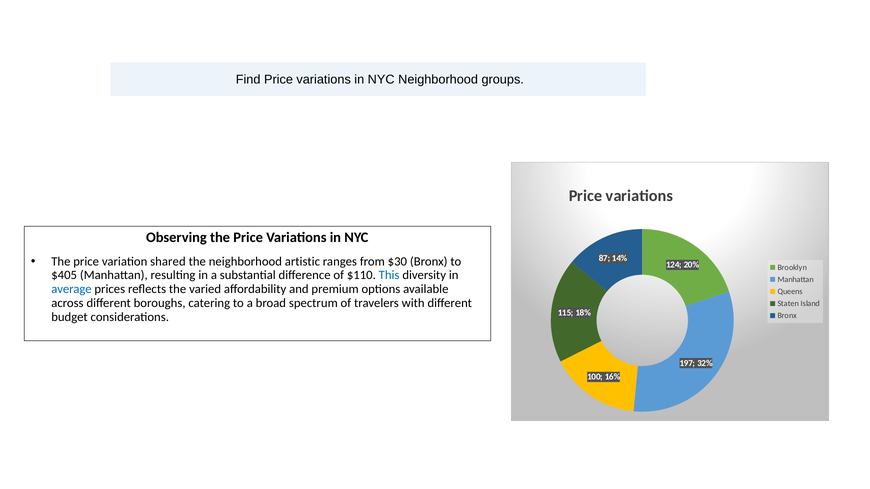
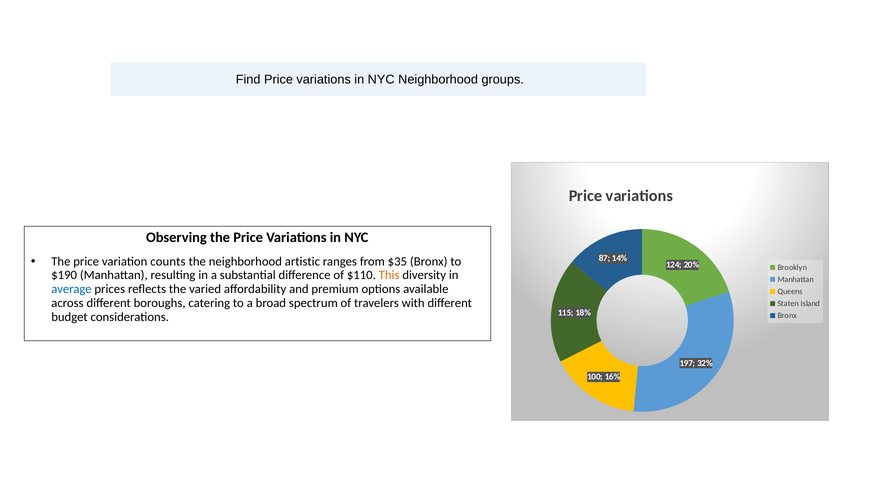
shared: shared -> counts (168, 262)
$30: $30 -> $35 (397, 262)
$405: $405 -> $190 (64, 275)
This colour: blue -> orange (389, 275)
